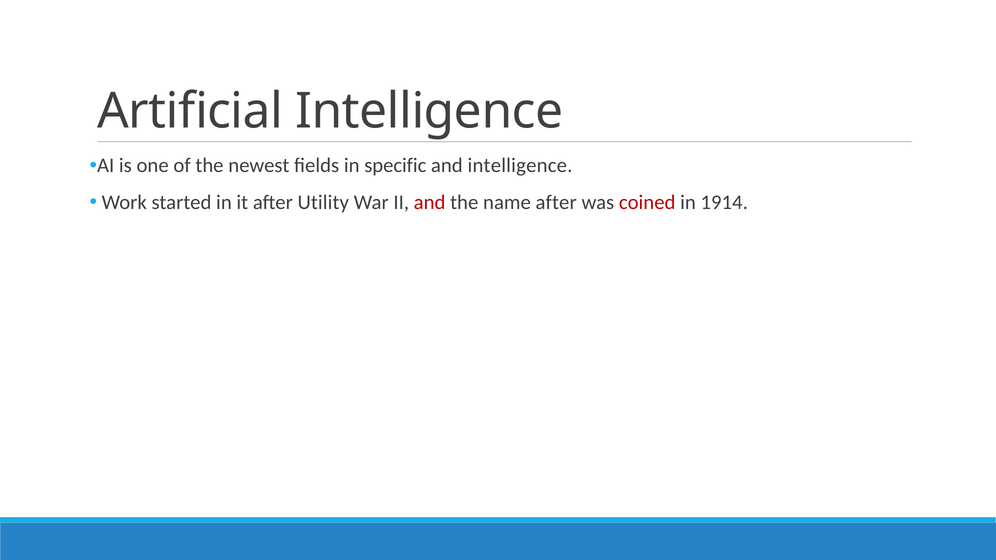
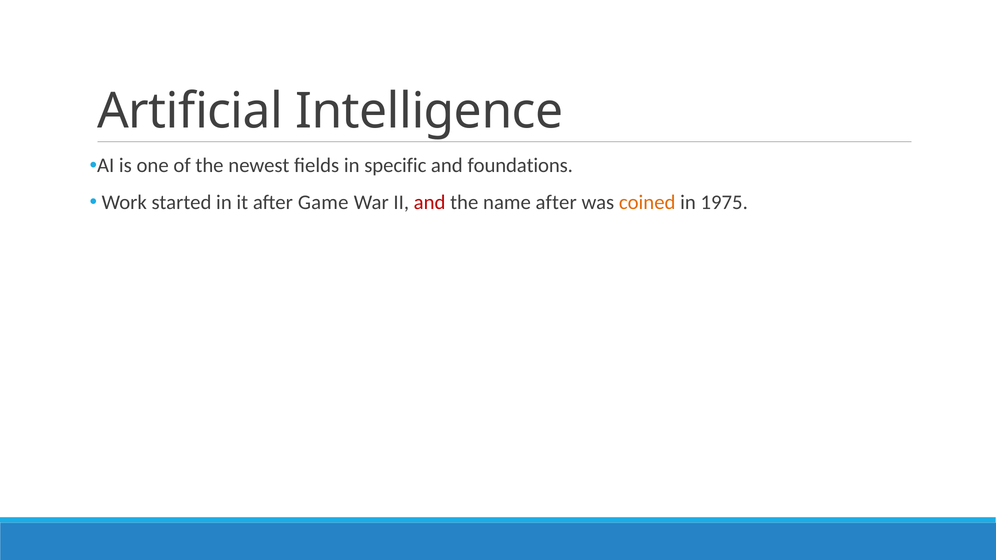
and intelligence: intelligence -> foundations (520, 166)
Utility: Utility -> Game (323, 203)
coined colour: red -> orange (647, 203)
1914: 1914 -> 1975 (724, 203)
